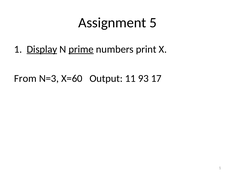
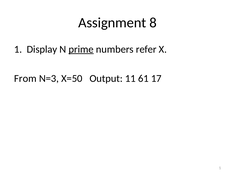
5: 5 -> 8 (153, 23)
Display underline: present -> none (42, 49)
print: print -> refer (146, 49)
X=60: X=60 -> X=50 (72, 79)
93: 93 -> 61 (143, 79)
